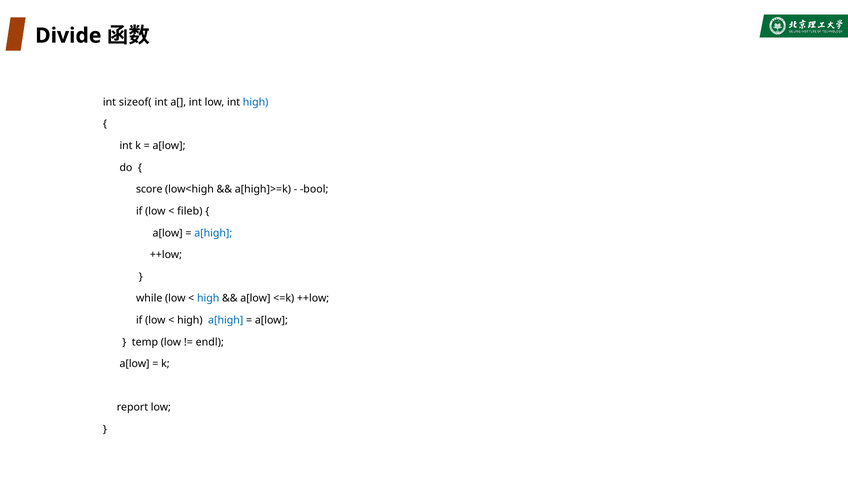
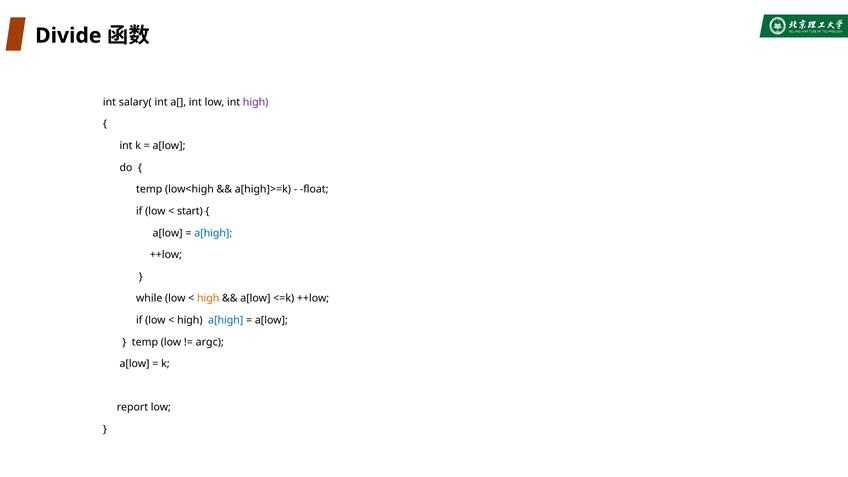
sizeof(: sizeof( -> salary( (135, 102)
high colour: blue -> purple (256, 102)
score: score -> temp (149, 189)
bool: bool -> float (314, 189)
fileb: fileb -> start (190, 211)
high colour: blue -> orange (208, 298)
endl: endl -> argc (210, 342)
